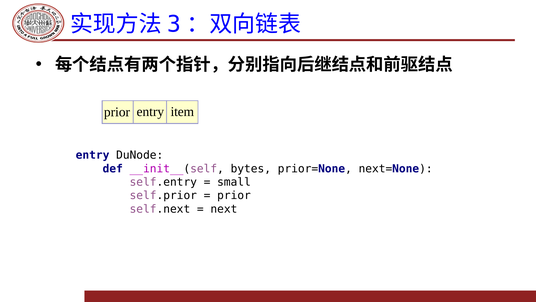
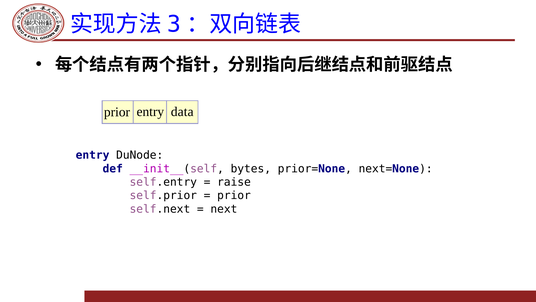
item: item -> data (182, 112)
small: small -> raise (234, 182)
